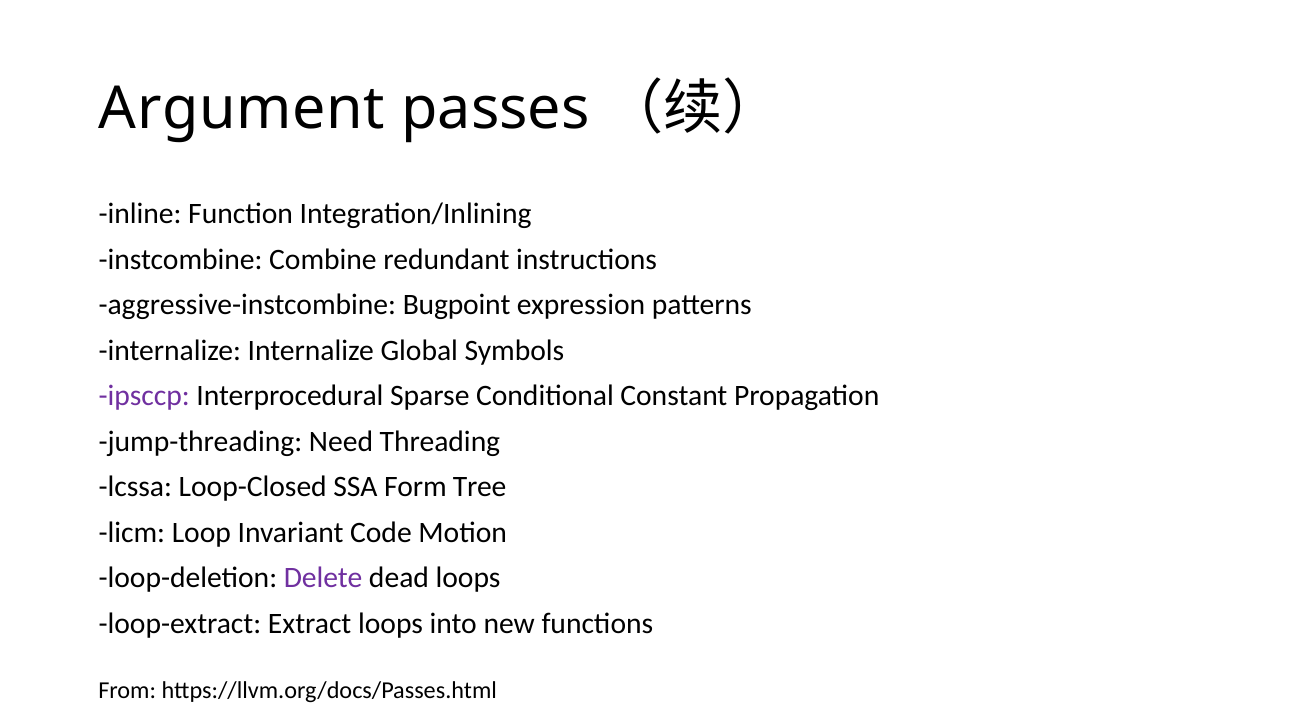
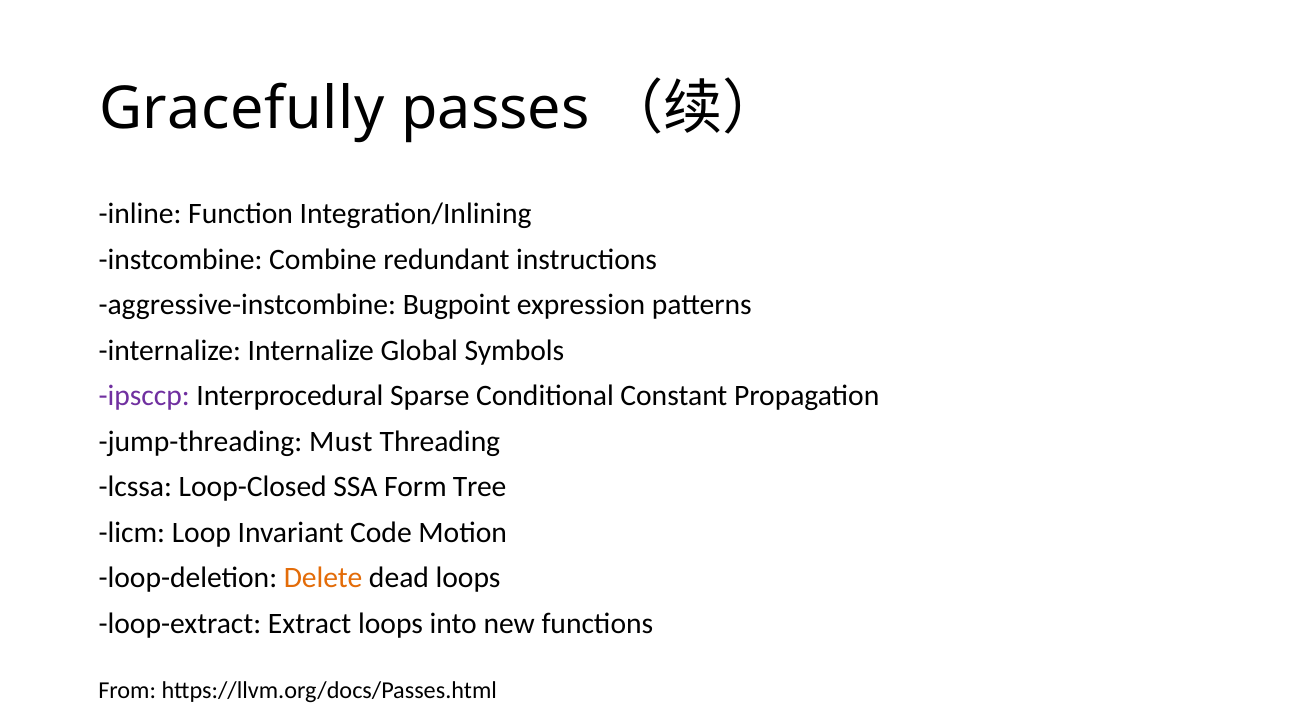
Argument: Argument -> Gracefully (242, 109)
Need: Need -> Must (341, 442)
Delete colour: purple -> orange (323, 578)
